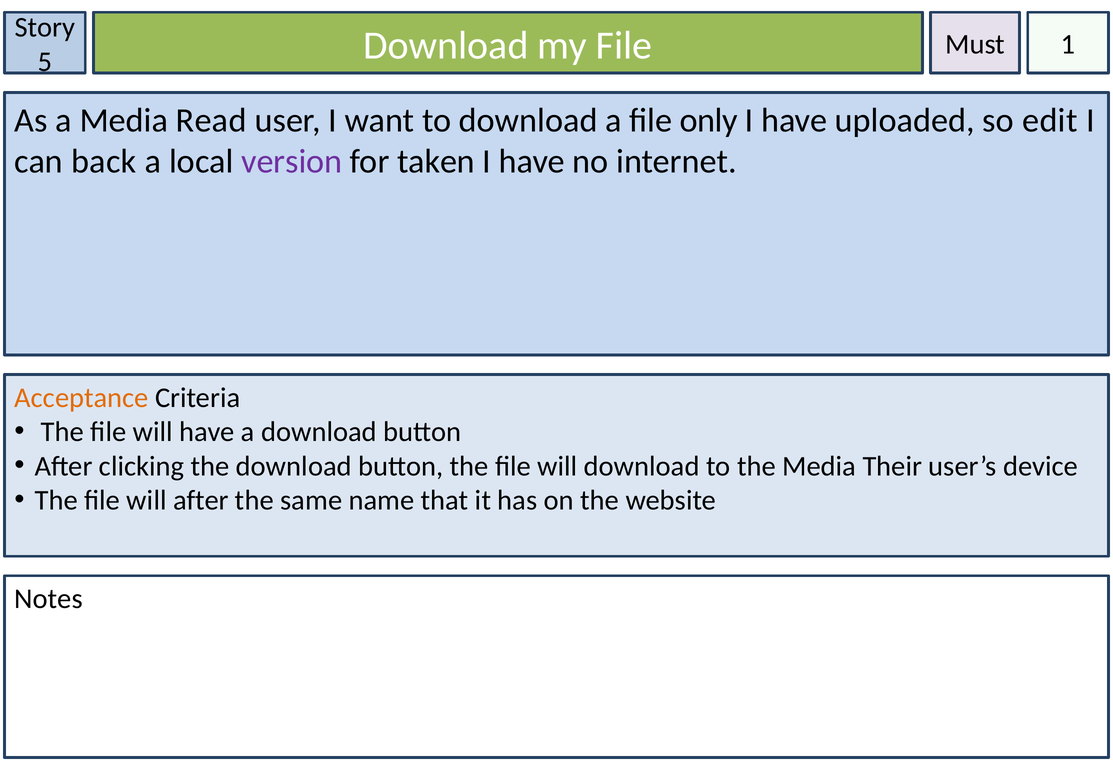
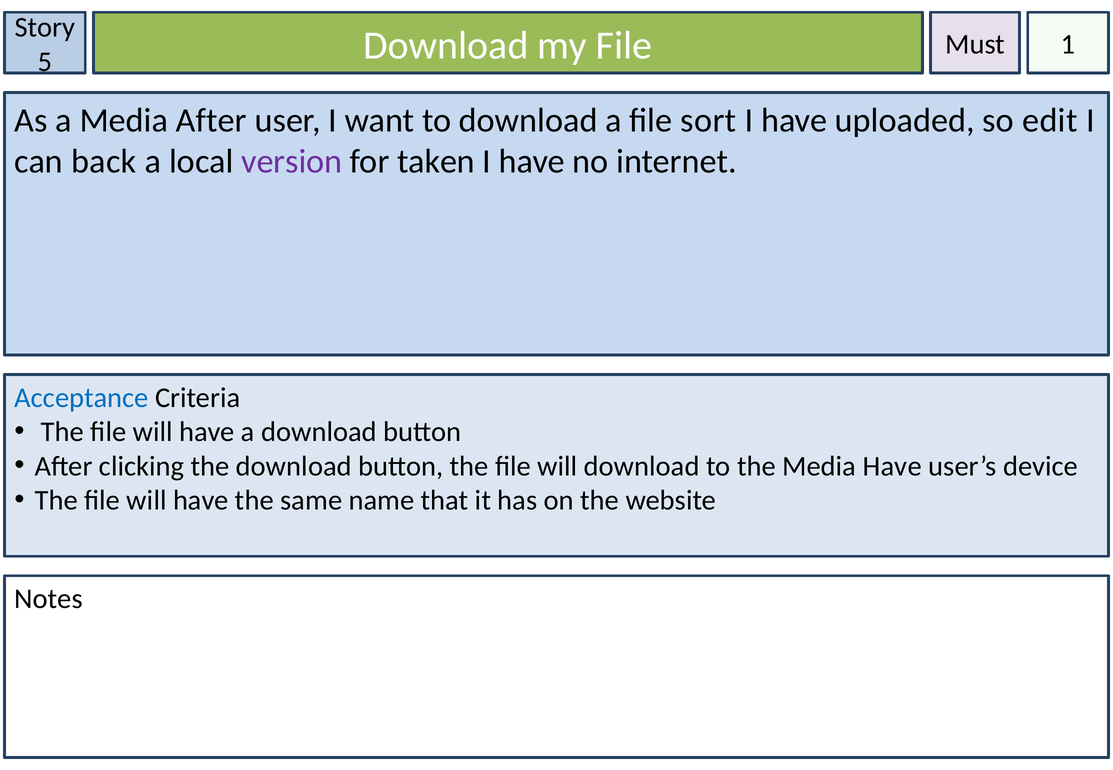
Media Read: Read -> After (211, 120)
only: only -> sort (708, 120)
Acceptance colour: orange -> blue (82, 398)
Media Their: Their -> Have (892, 466)
after: after -> have (201, 501)
